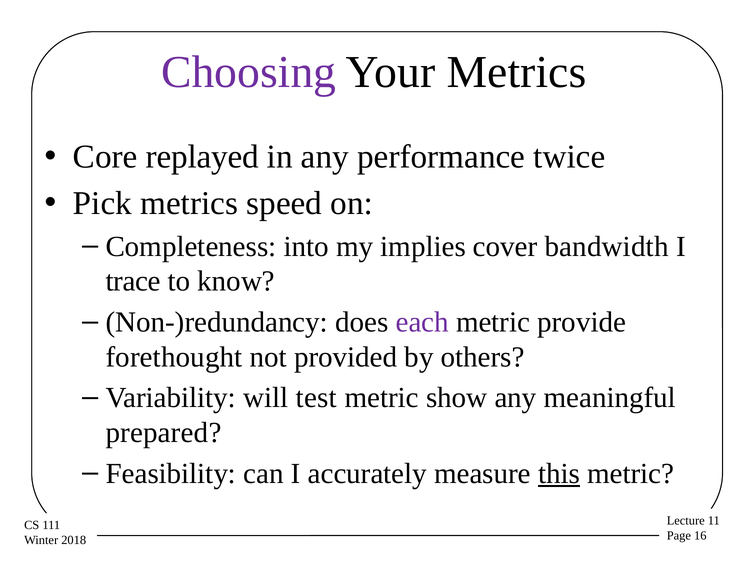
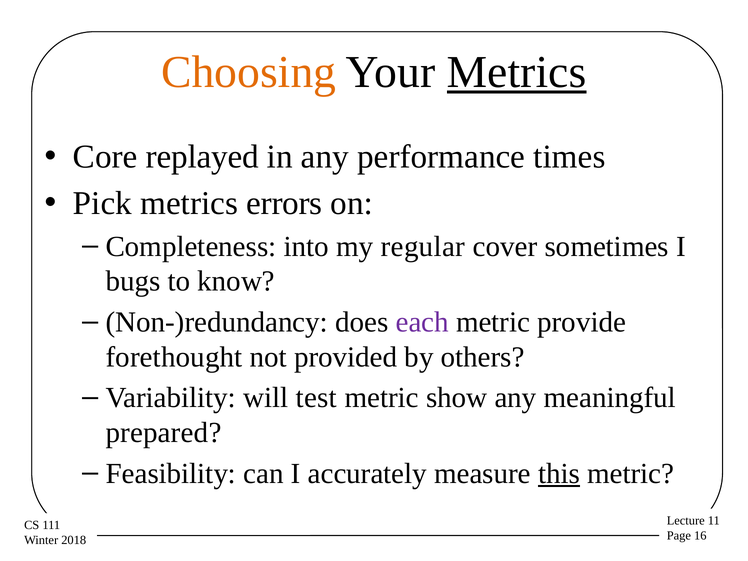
Choosing colour: purple -> orange (249, 72)
Metrics underline: none -> present (517, 72)
twice: twice -> times (569, 157)
speed: speed -> errors (284, 203)
implies: implies -> regular (423, 246)
bandwidth: bandwidth -> sometimes (607, 246)
trace: trace -> bugs (133, 281)
